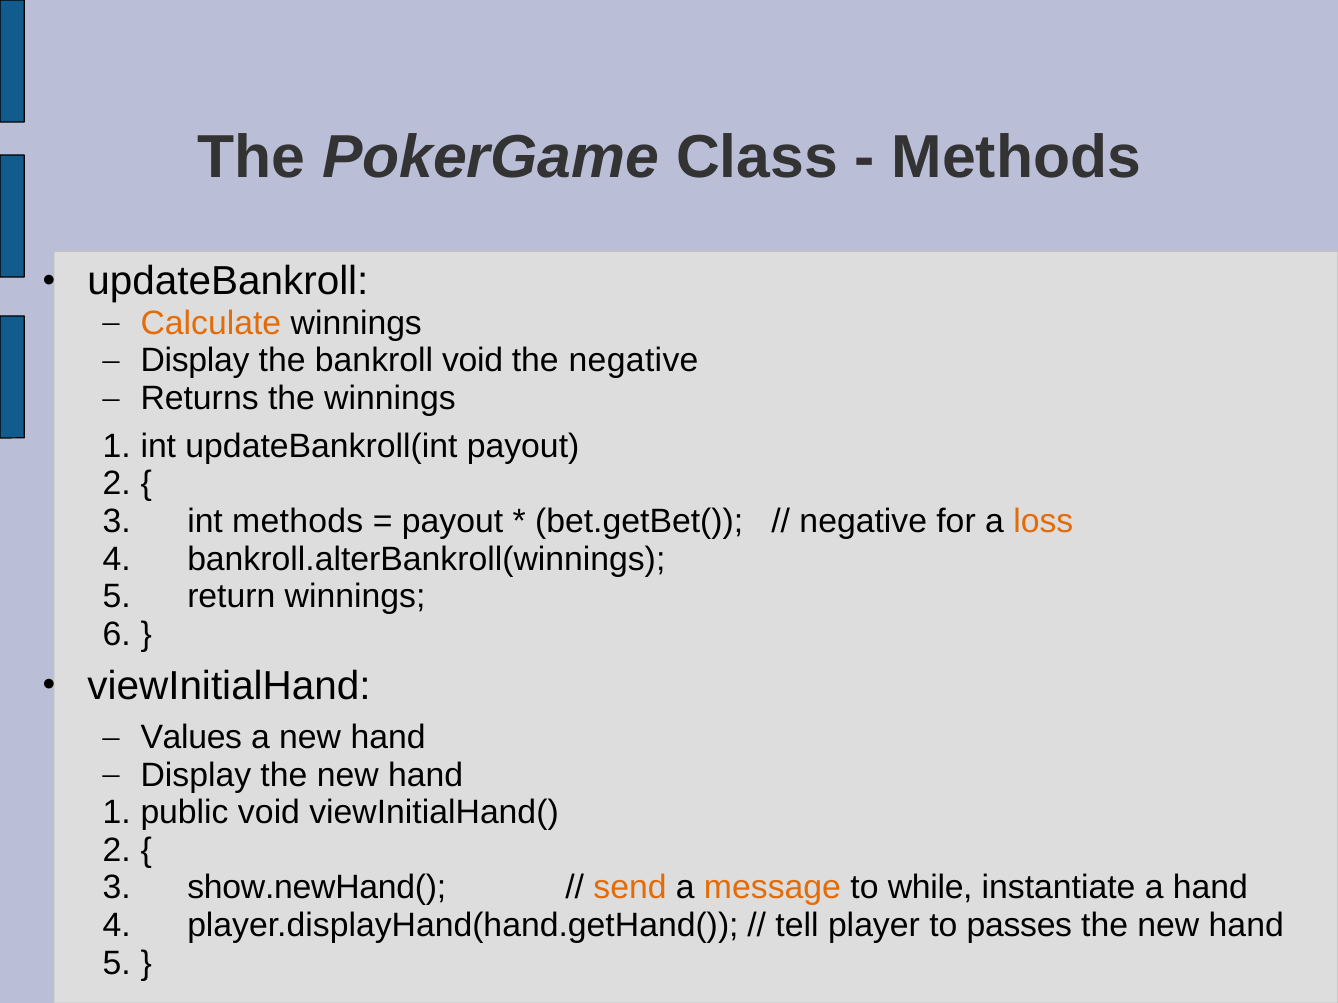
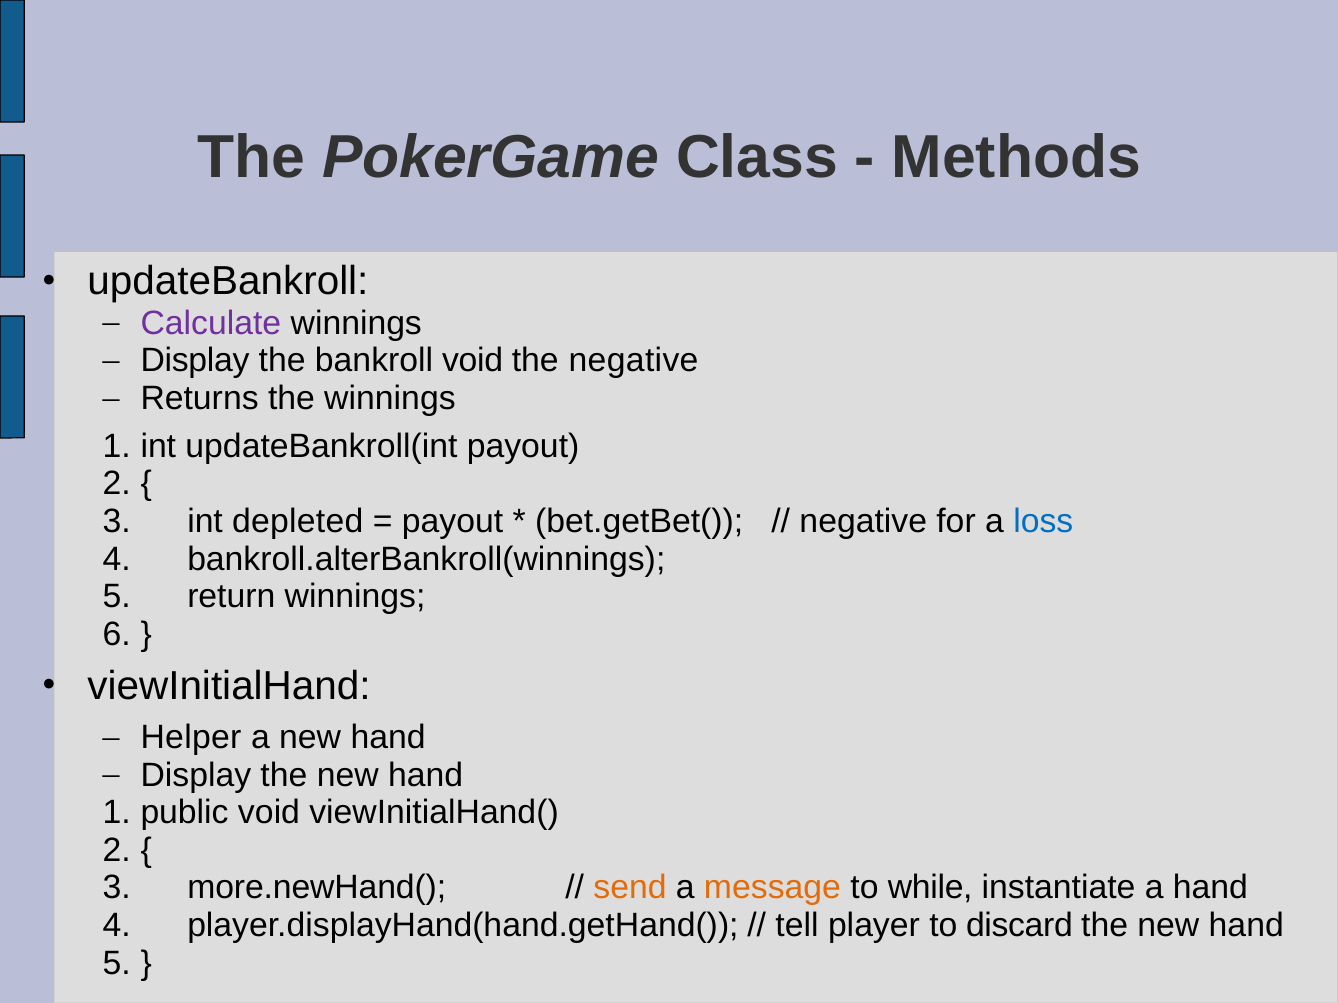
Calculate colour: orange -> purple (211, 323)
int methods: methods -> depleted (298, 521)
loss colour: orange -> blue (1043, 521)
Values: Values -> Helper (191, 738)
show.newHand(: show.newHand( -> more.newHand( (317, 888)
passes: passes -> discard (1019, 926)
